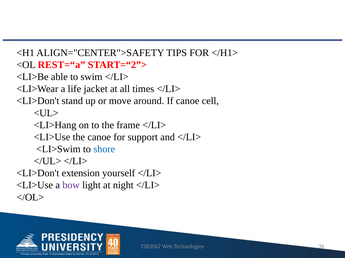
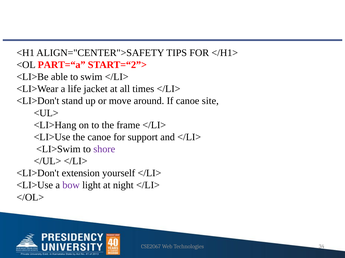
REST=“a: REST=“a -> PART=“a (62, 65)
cell: cell -> site (210, 101)
shore colour: blue -> purple (104, 149)
